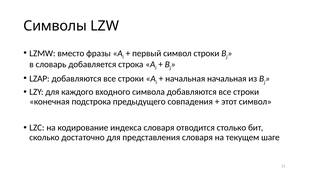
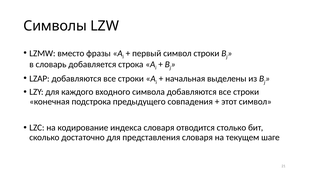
начальная начальная: начальная -> выделены (227, 79)
